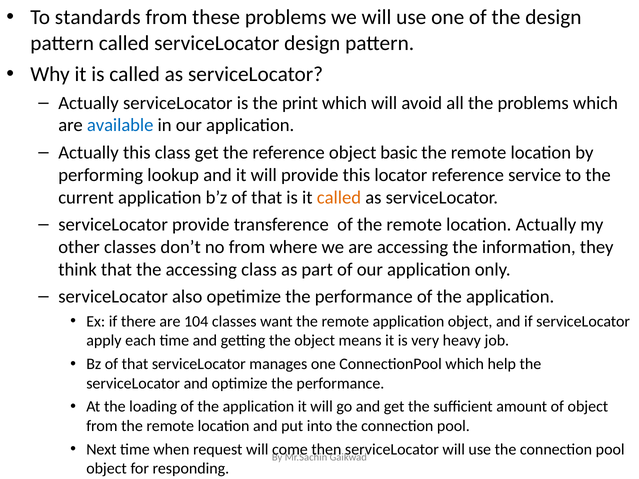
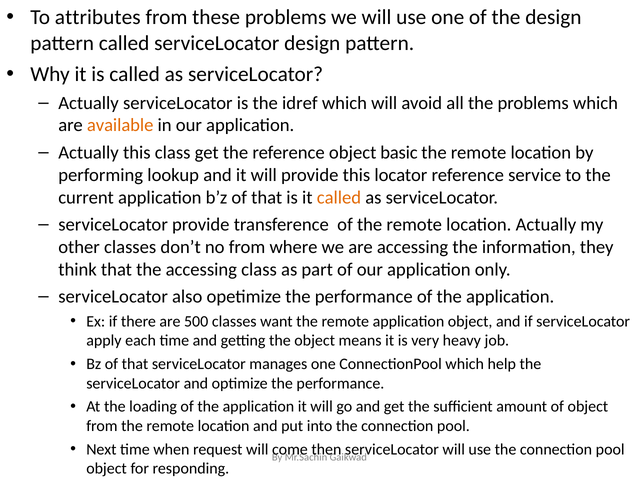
standards: standards -> attributes (98, 17)
print: print -> idref (300, 103)
available colour: blue -> orange (120, 125)
104: 104 -> 500 (196, 322)
